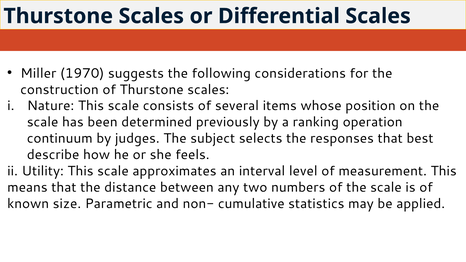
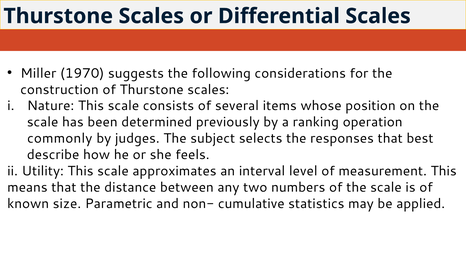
continuum: continuum -> commonly (60, 139)
